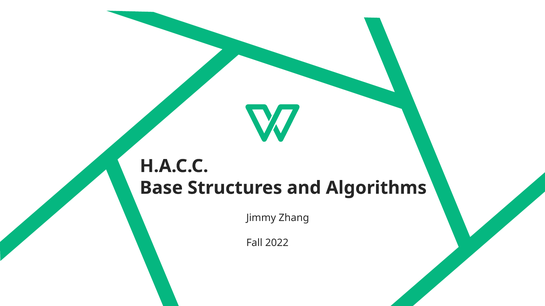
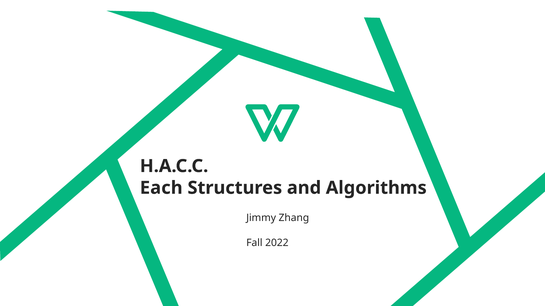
Base: Base -> Each (161, 188)
